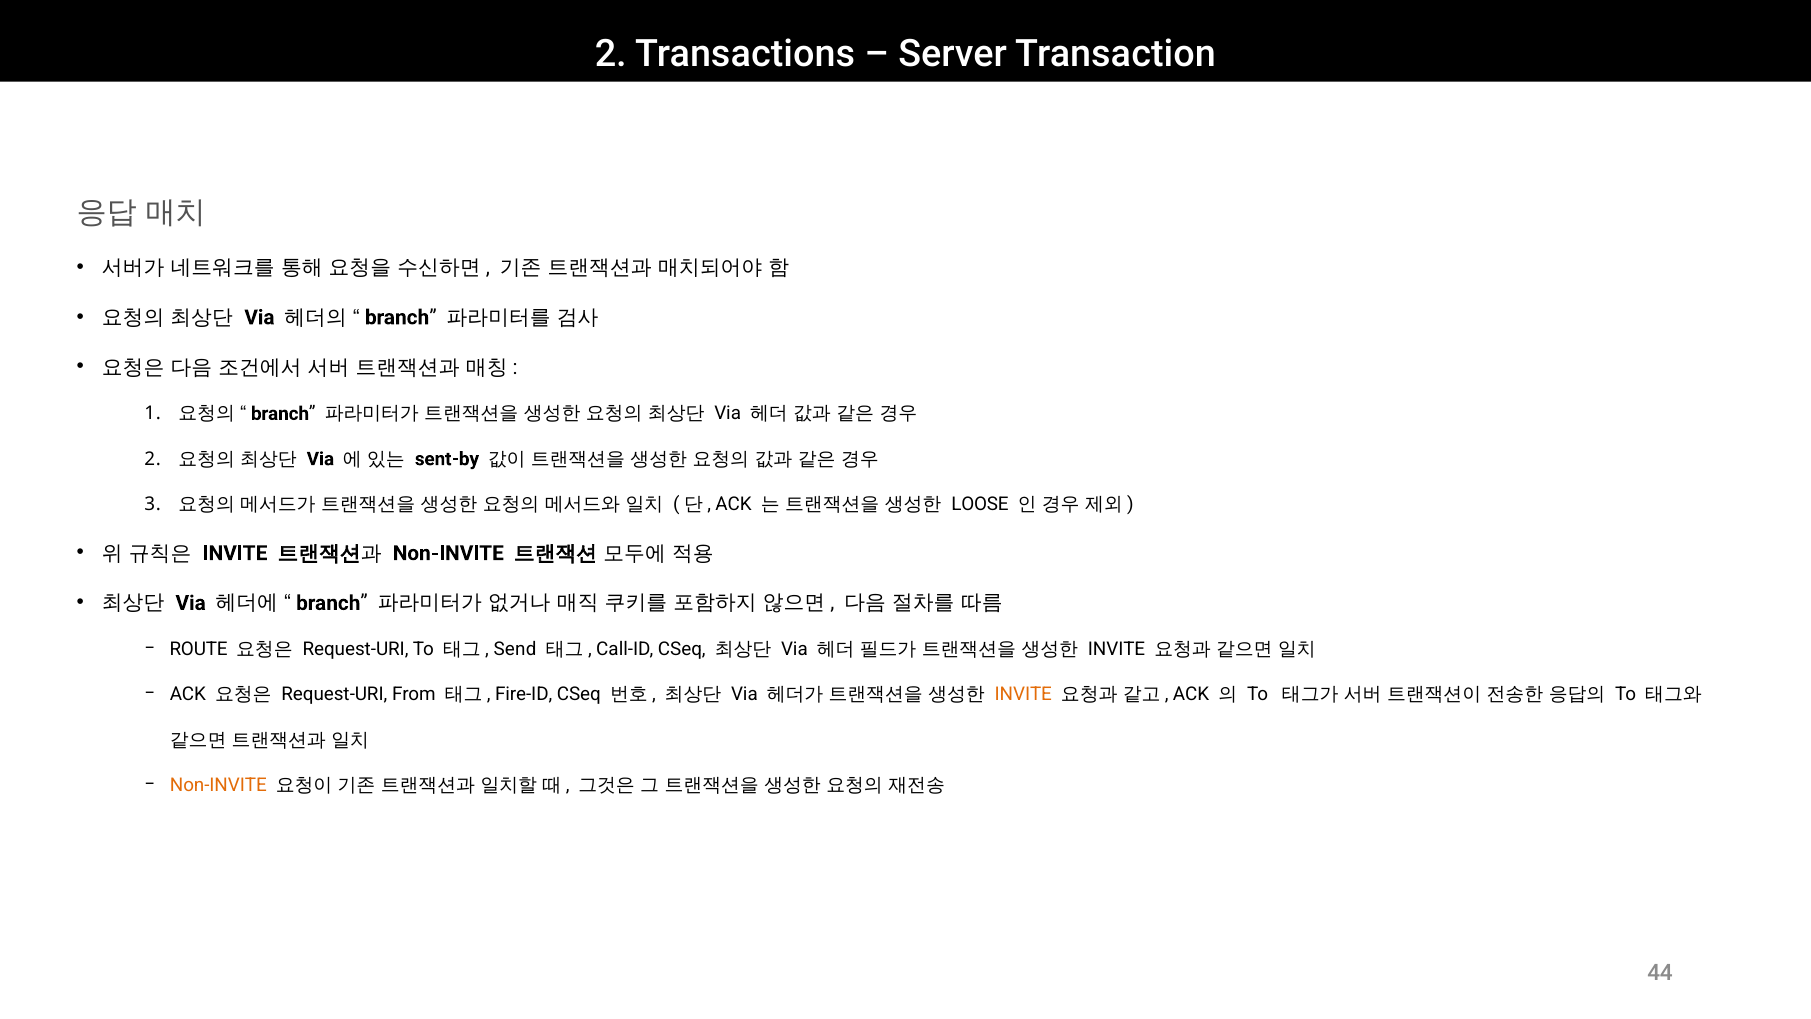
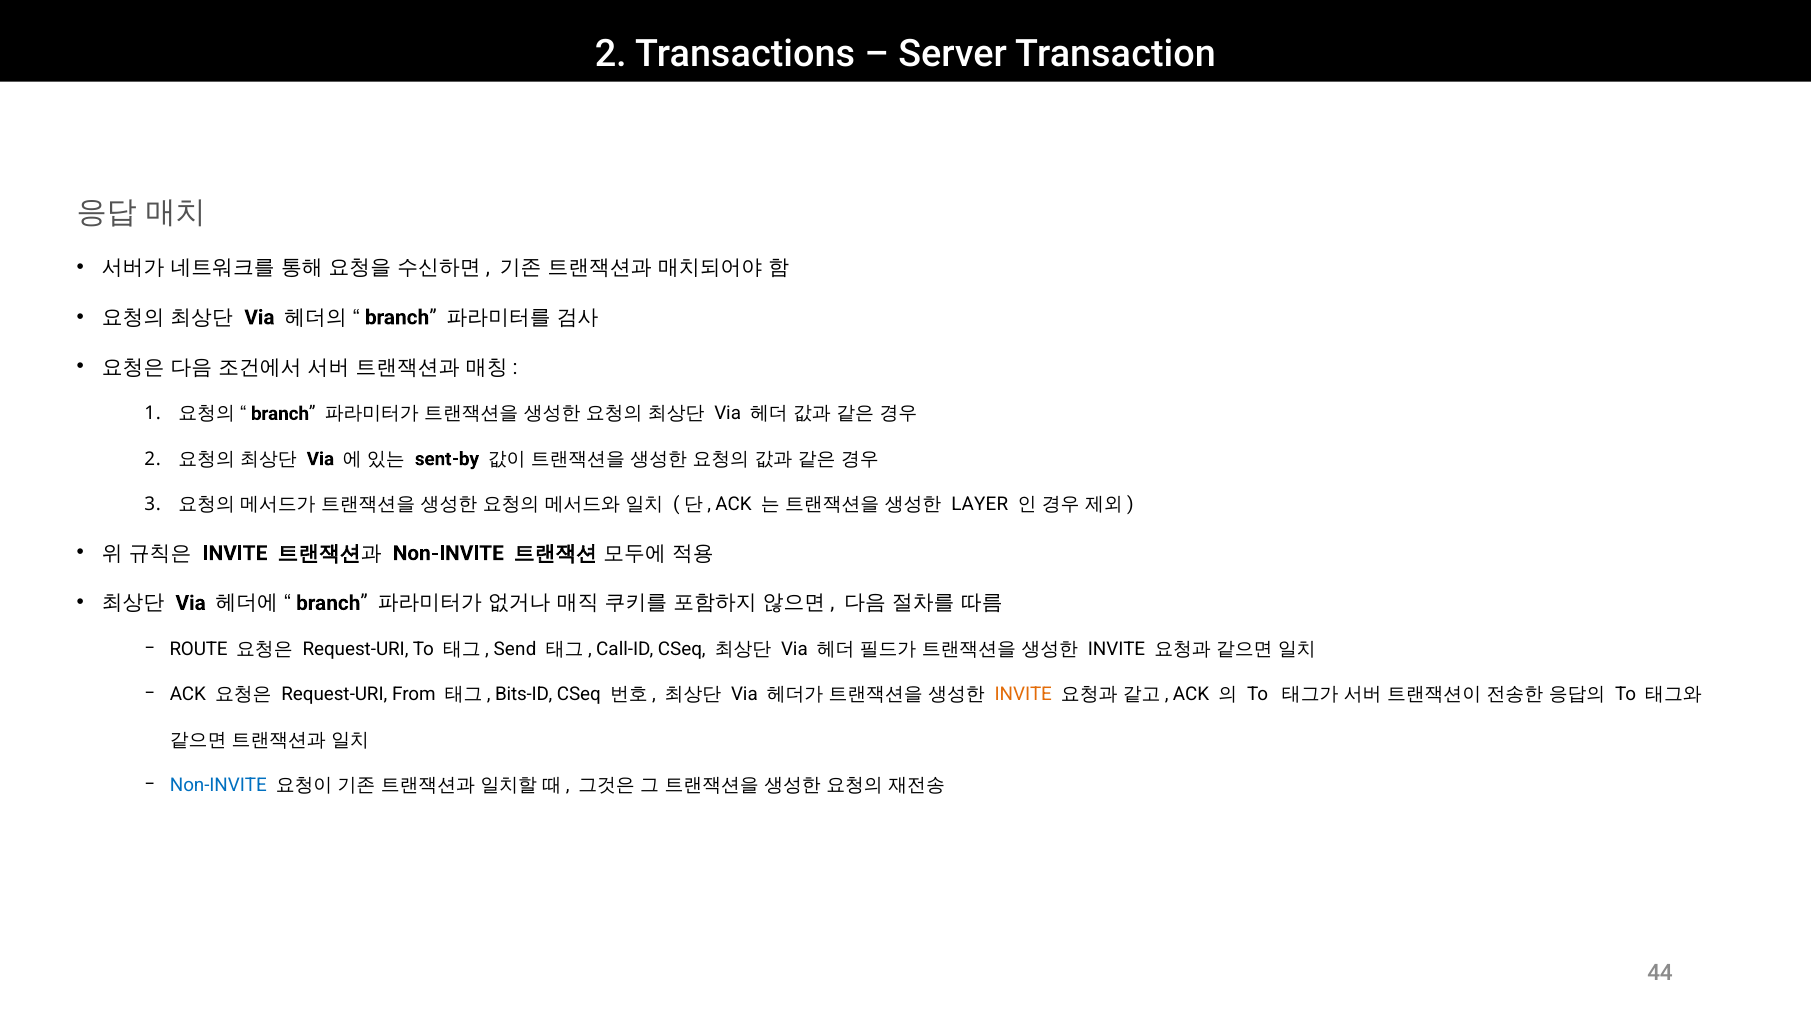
LOOSE: LOOSE -> LAYER (980, 504)
Fire-ID: Fire-ID -> Bits-ID (524, 695)
Non-INVITE colour: orange -> blue (218, 785)
